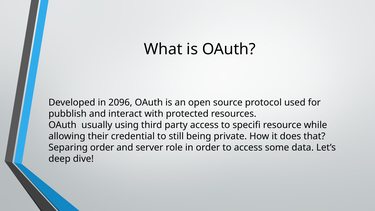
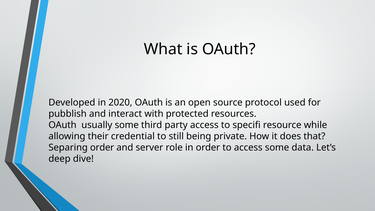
2096: 2096 -> 2020 (120, 103)
usually using: using -> some (127, 125)
